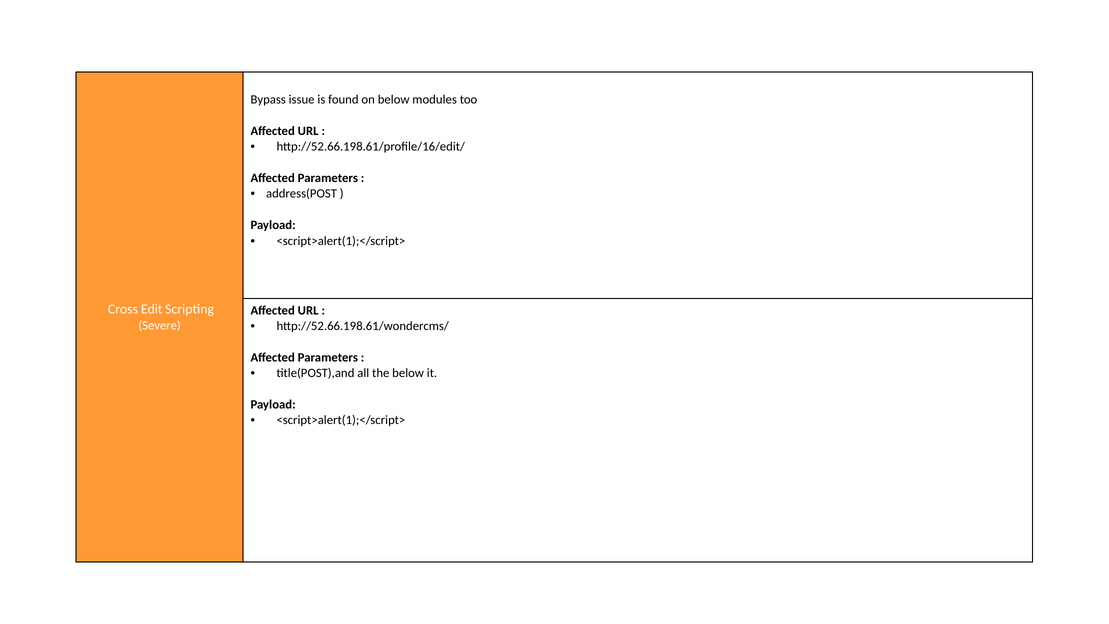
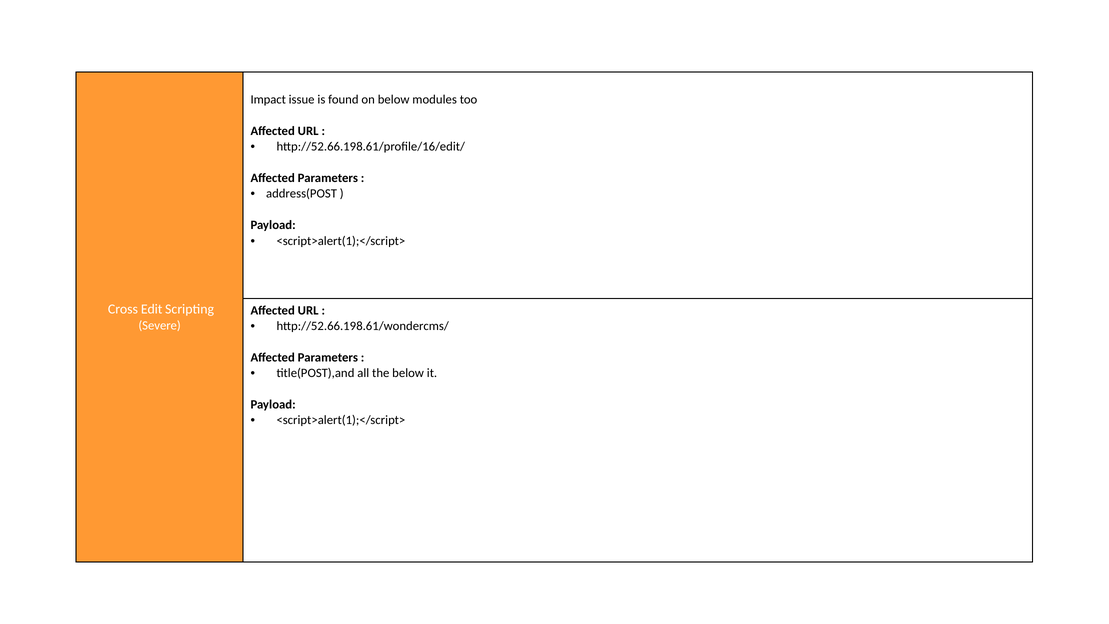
Bypass: Bypass -> Impact (268, 100)
